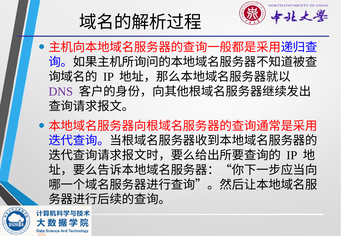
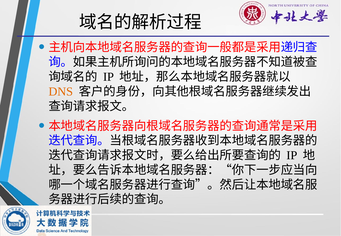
DNS colour: purple -> orange (61, 92)
